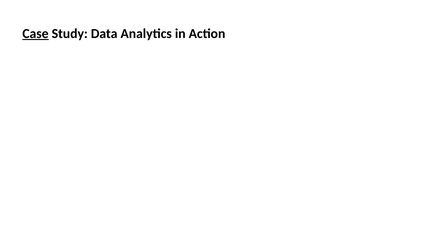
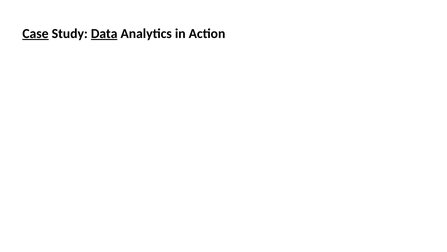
Data underline: none -> present (104, 34)
